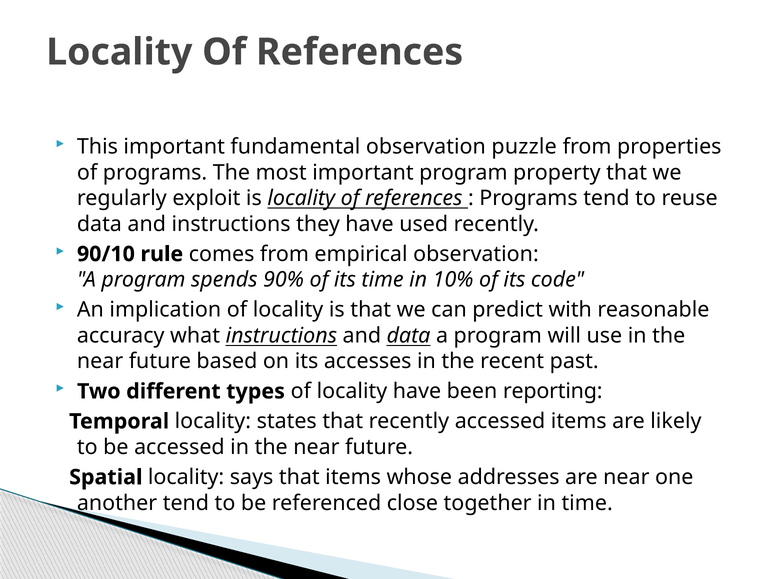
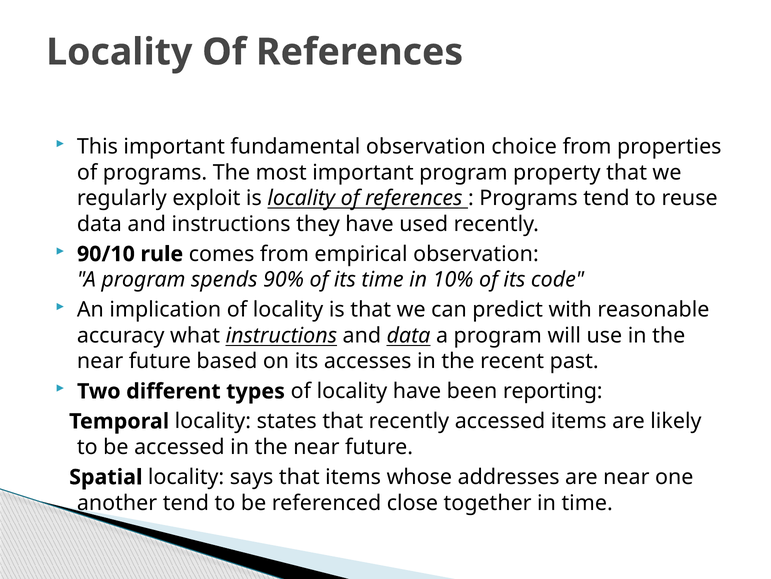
puzzle: puzzle -> choice (524, 147)
